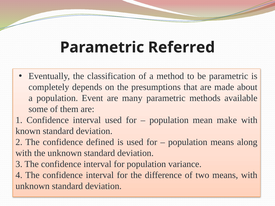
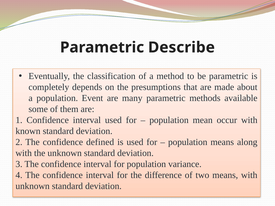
Referred: Referred -> Describe (181, 47)
make: make -> occur (227, 120)
